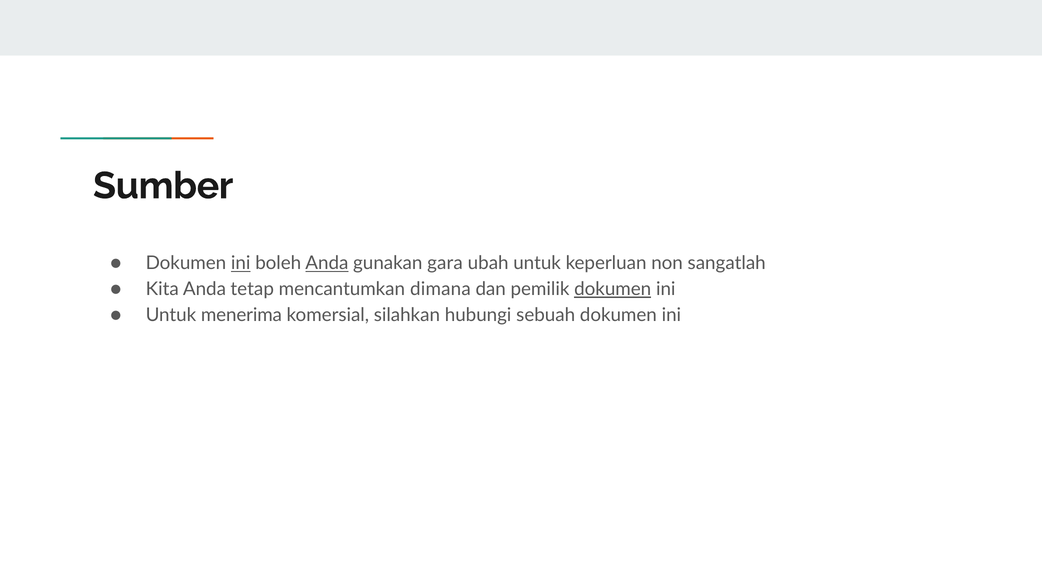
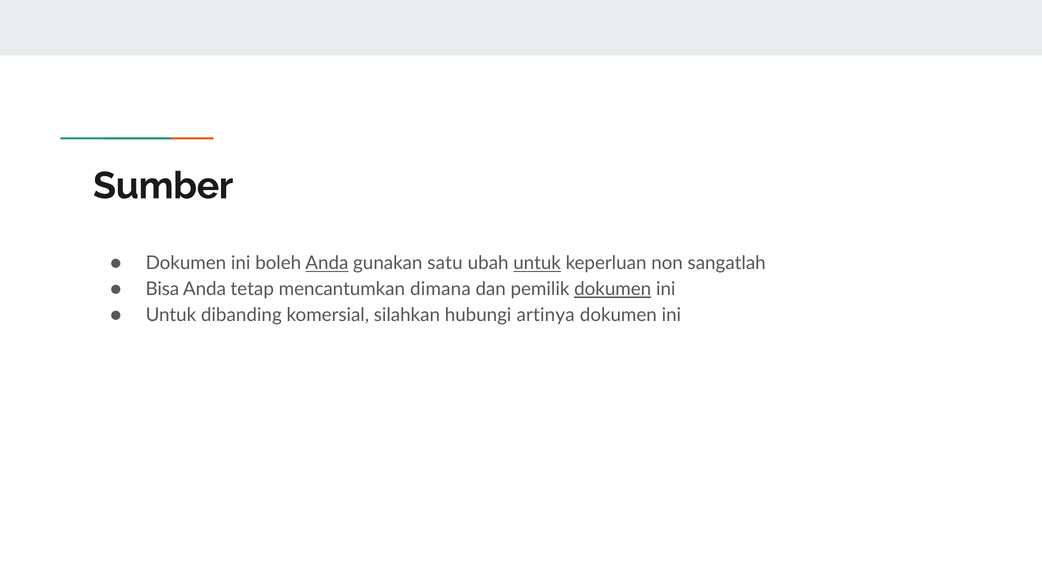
ini underline: present -> none (241, 263)
gara: gara -> satu (445, 263)
untuk underline: none -> present (537, 263)
Kita: Kita -> Bisa (162, 289)
menerima: menerima -> dibanding (241, 315)
sebuah: sebuah -> artinya (546, 315)
